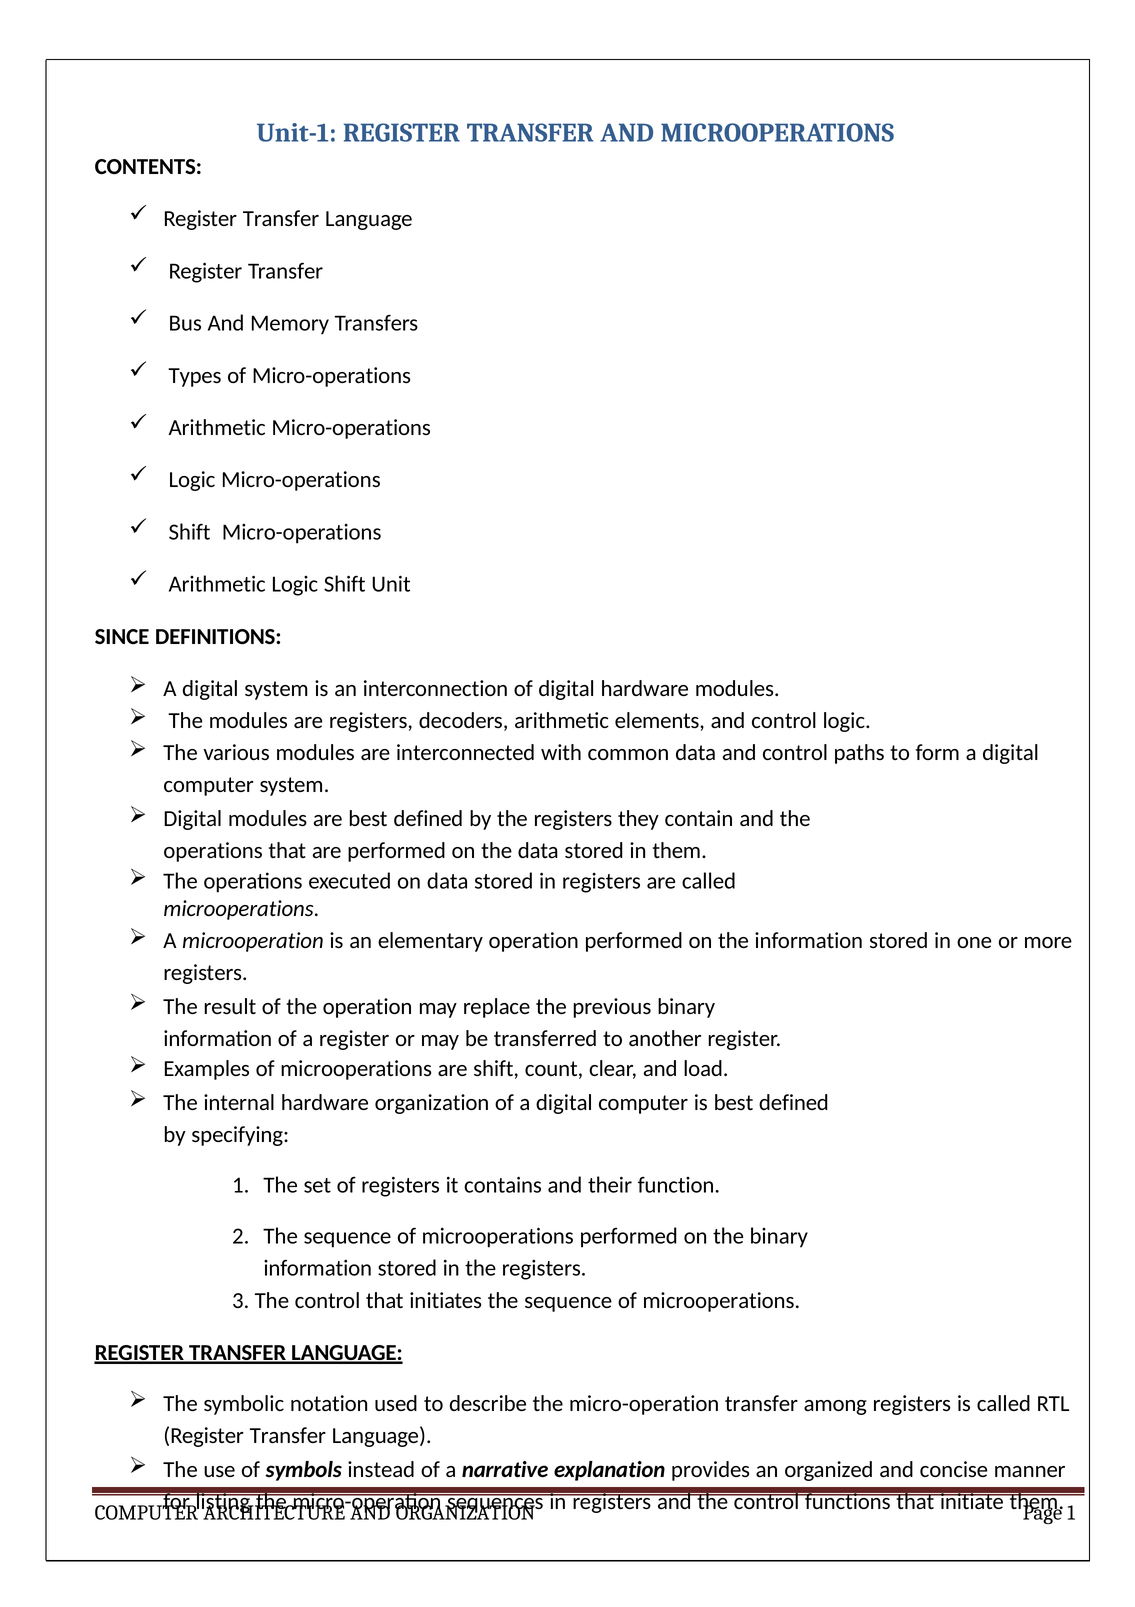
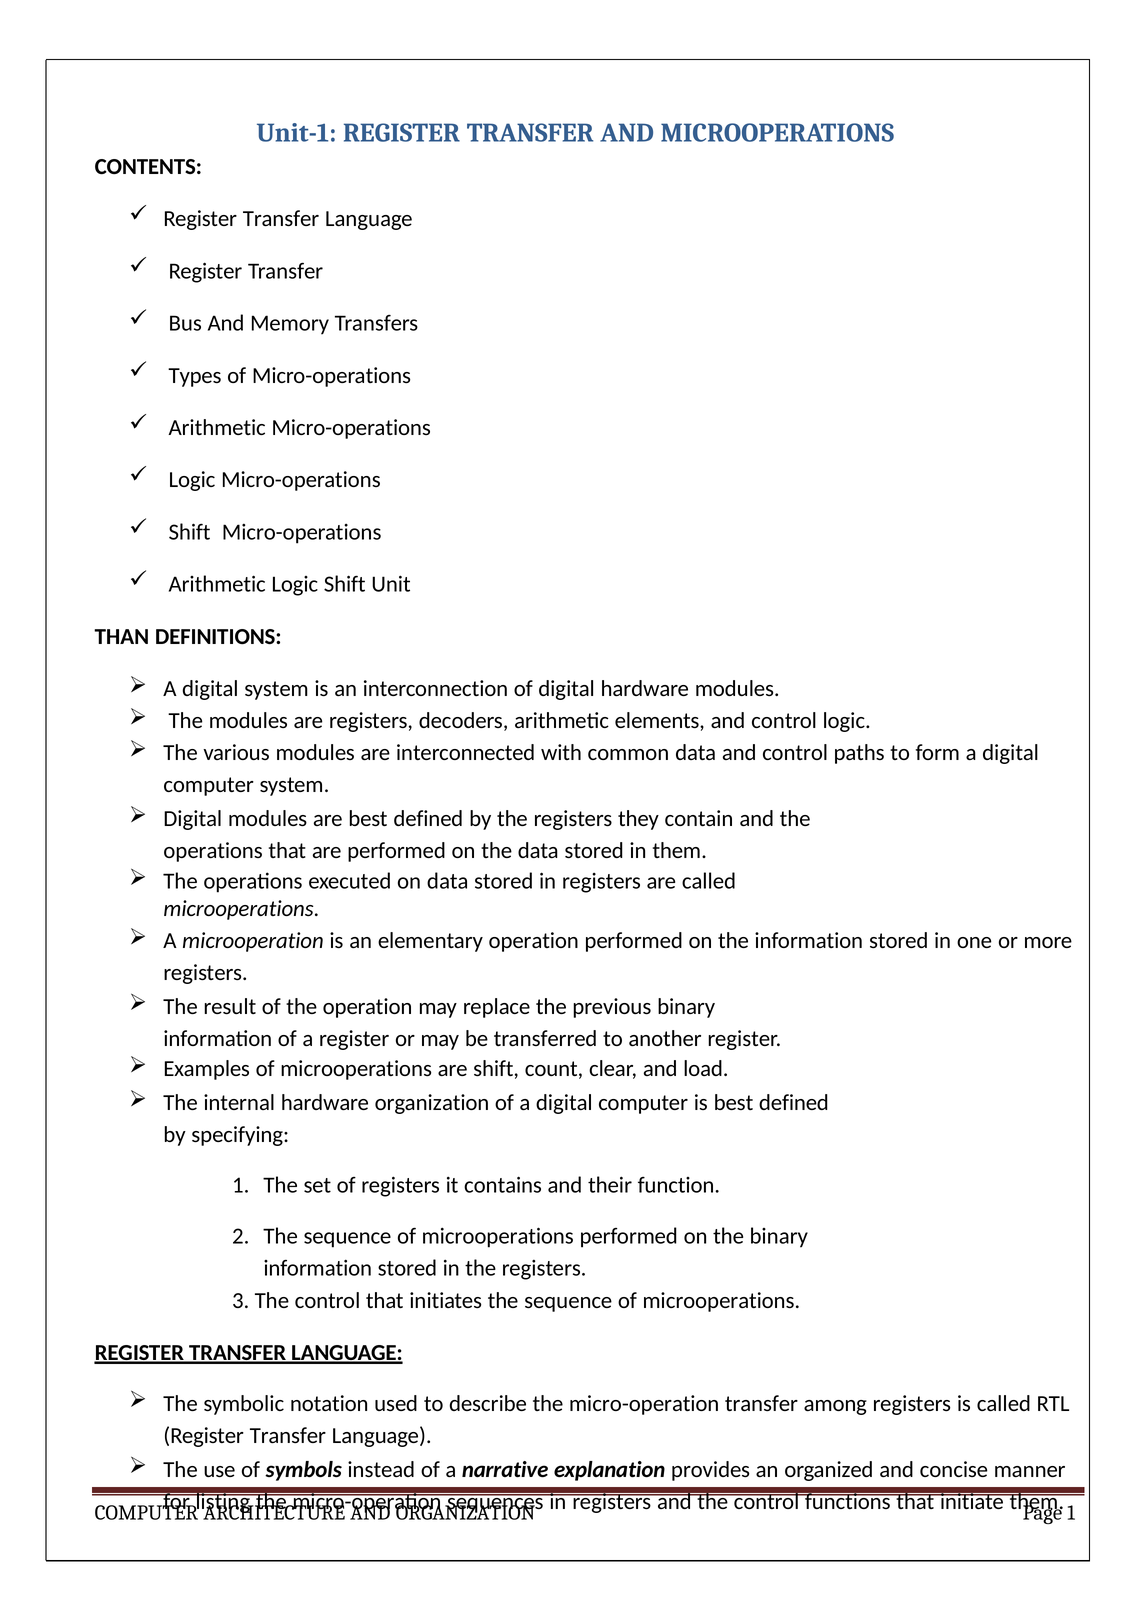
SINCE: SINCE -> THAN (122, 636)
